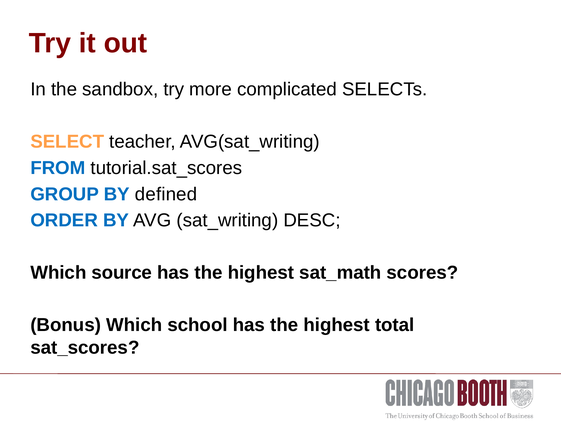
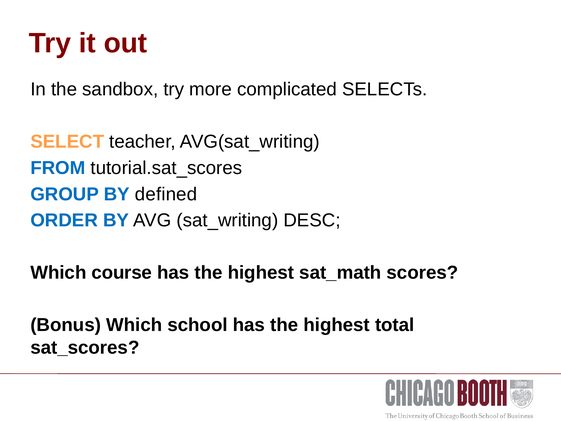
source: source -> course (122, 273)
